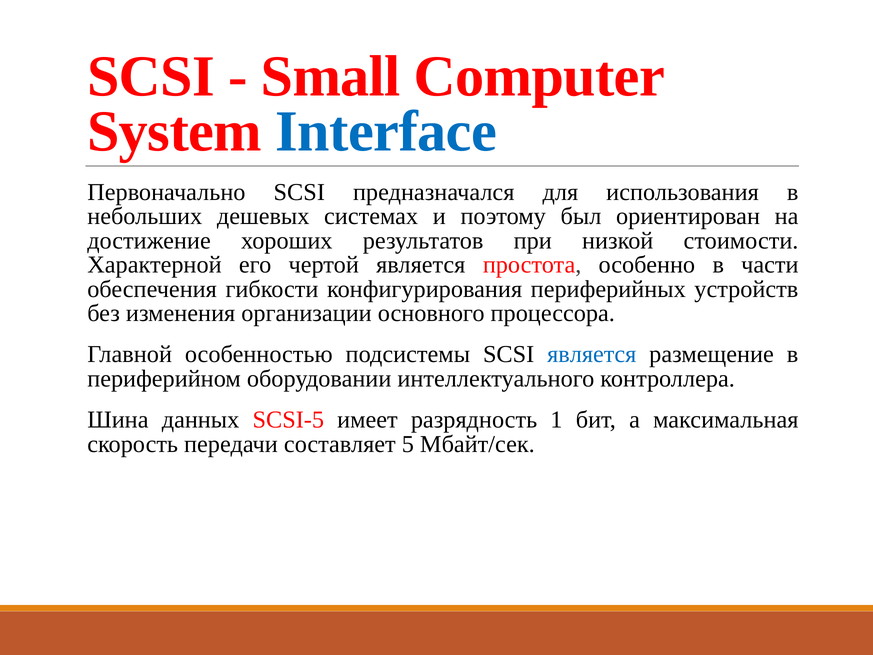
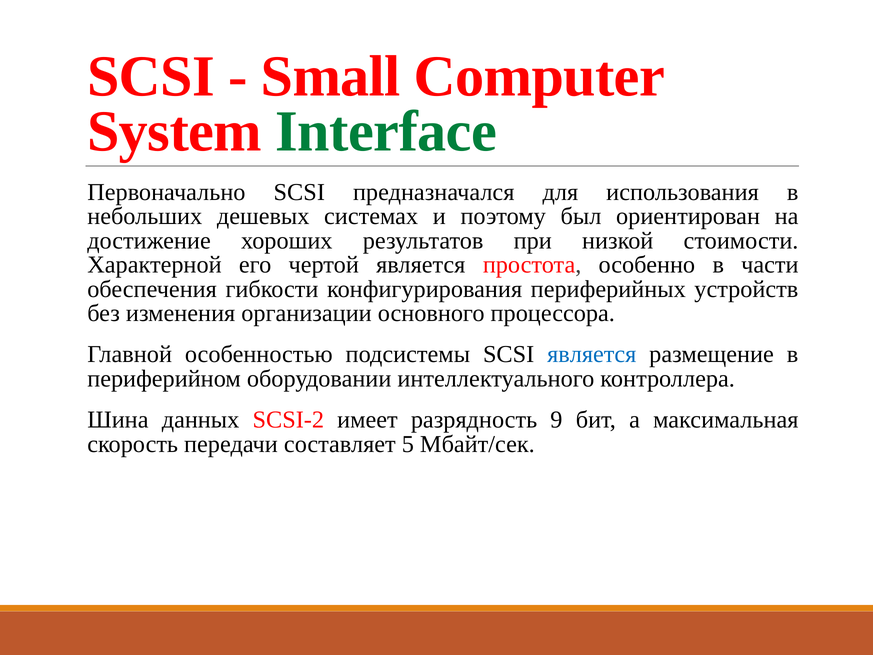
Interface colour: blue -> green (386, 131)
SCSI-5: SCSI-5 -> SCSI-2 (288, 420)
1: 1 -> 9 (556, 420)
